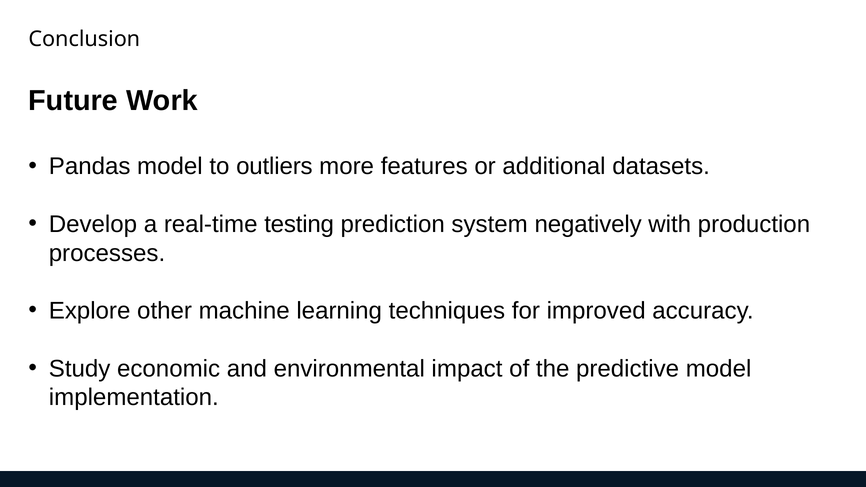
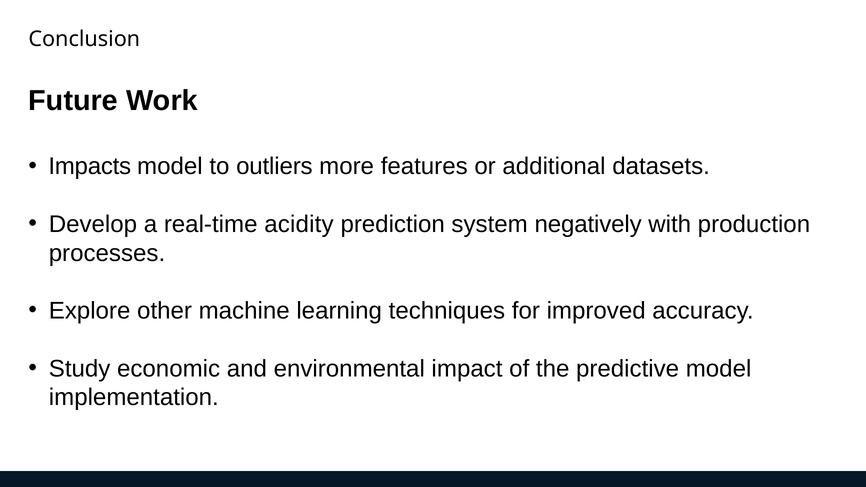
Pandas: Pandas -> Impacts (90, 167)
testing: testing -> acidity (299, 224)
